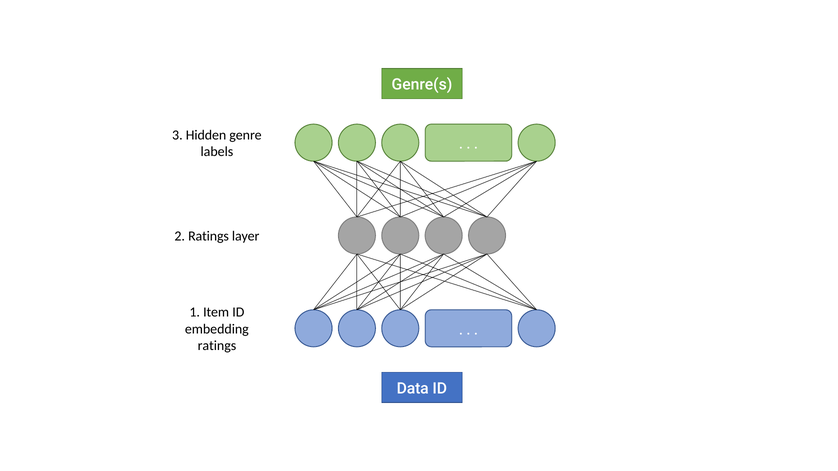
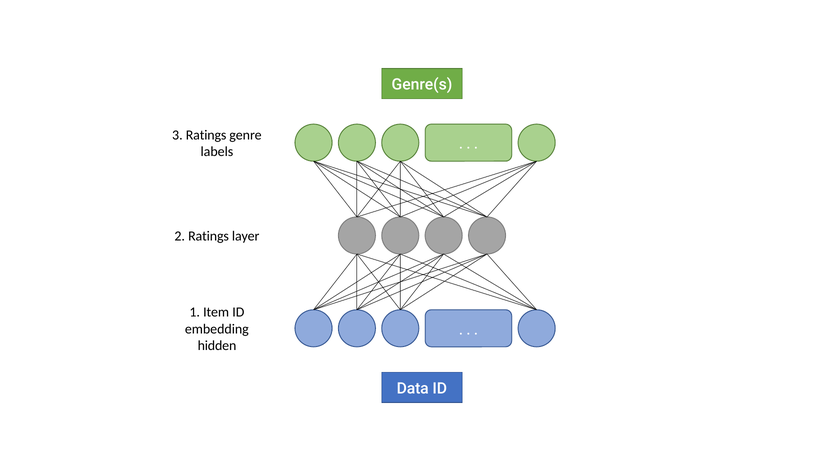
3 Hidden: Hidden -> Ratings (206, 135)
ratings: ratings -> hidden (217, 346)
